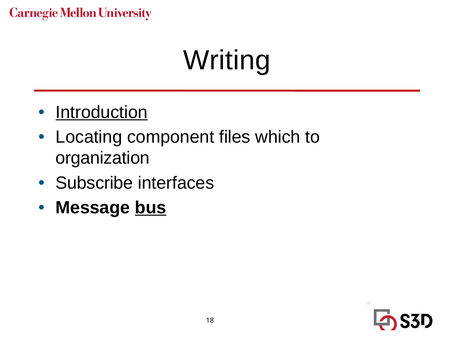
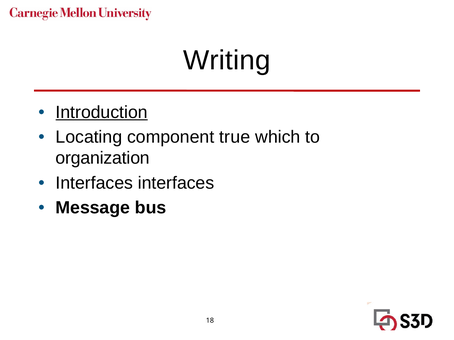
files: files -> true (235, 137)
Subscribe: Subscribe -> Interfaces (94, 183)
bus underline: present -> none (151, 208)
